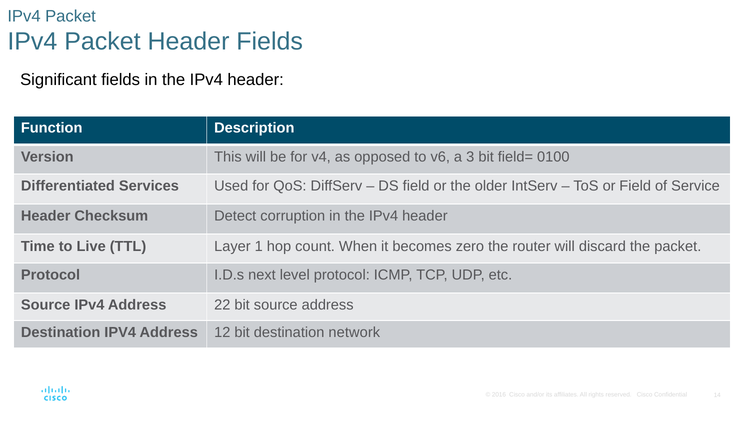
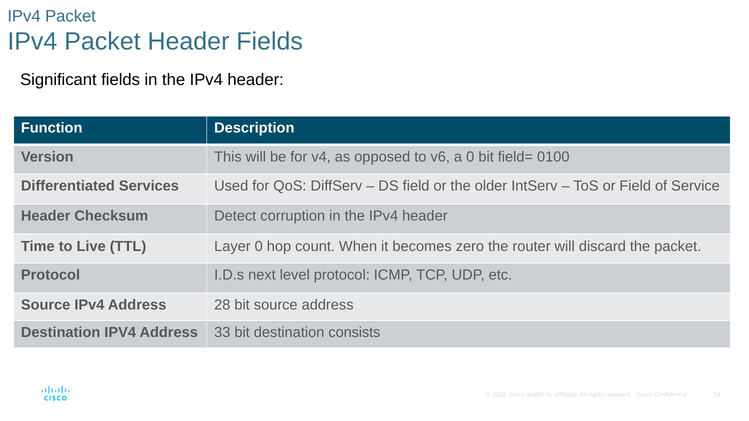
a 3: 3 -> 0 (470, 157)
Layer 1: 1 -> 0 (259, 247)
22: 22 -> 28 (222, 305)
12: 12 -> 33 (222, 333)
network: network -> consists (354, 333)
